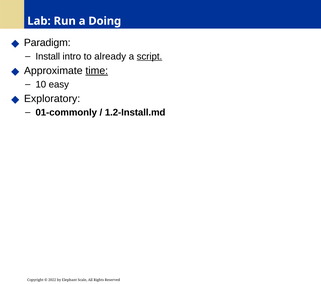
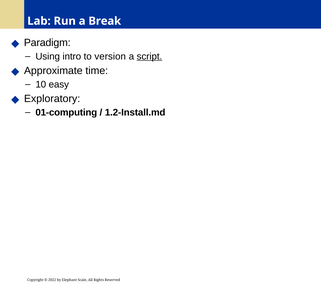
Doing: Doing -> Break (105, 21)
Install: Install -> Using (48, 56)
already: already -> version (110, 56)
time underline: present -> none (97, 71)
01-commonly: 01-commonly -> 01-computing (66, 112)
